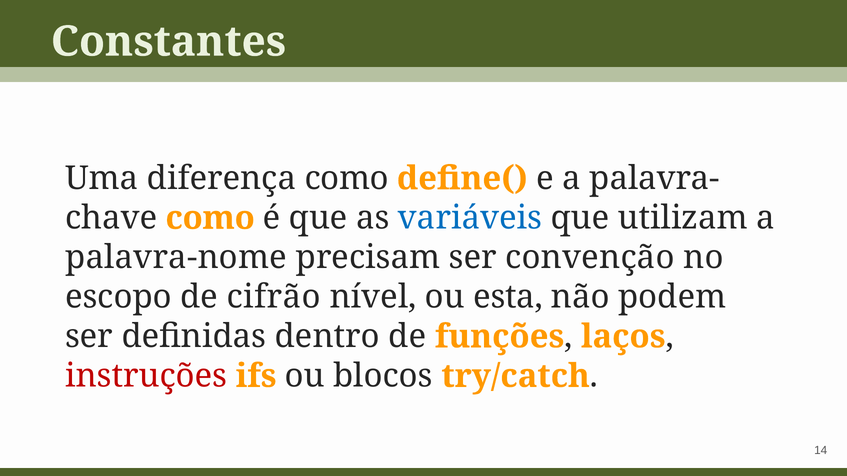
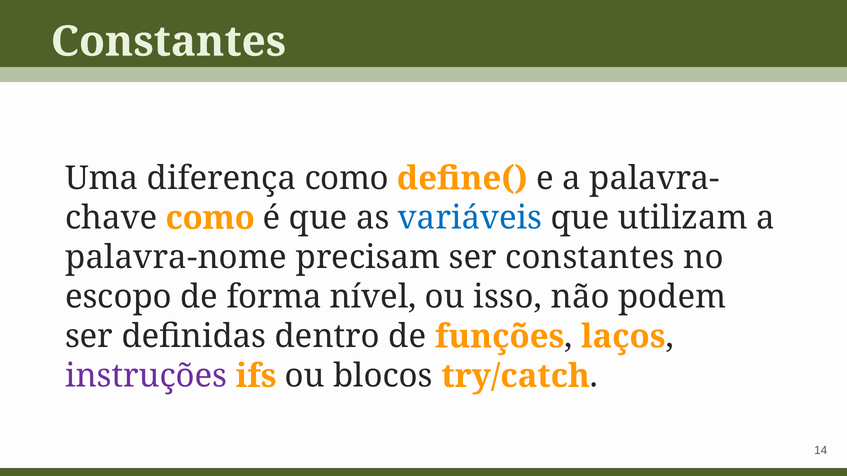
ser convenção: convenção -> constantes (590, 258)
cifrão: cifrão -> forma (274, 297)
esta: esta -> isso (508, 297)
instruções colour: red -> purple (146, 376)
